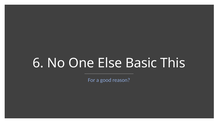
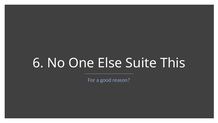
Basic: Basic -> Suite (141, 63)
